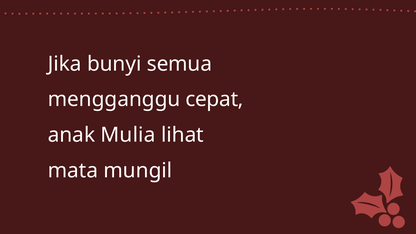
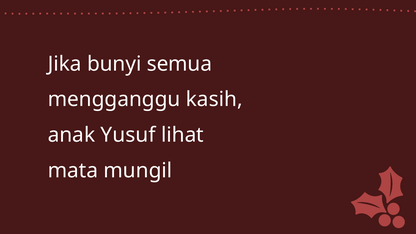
cepat: cepat -> kasih (214, 99)
Mulia: Mulia -> Yusuf (128, 135)
